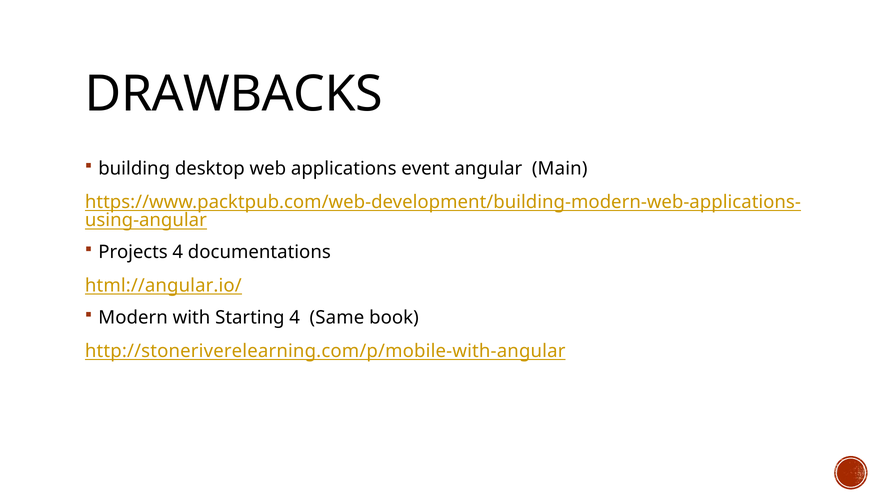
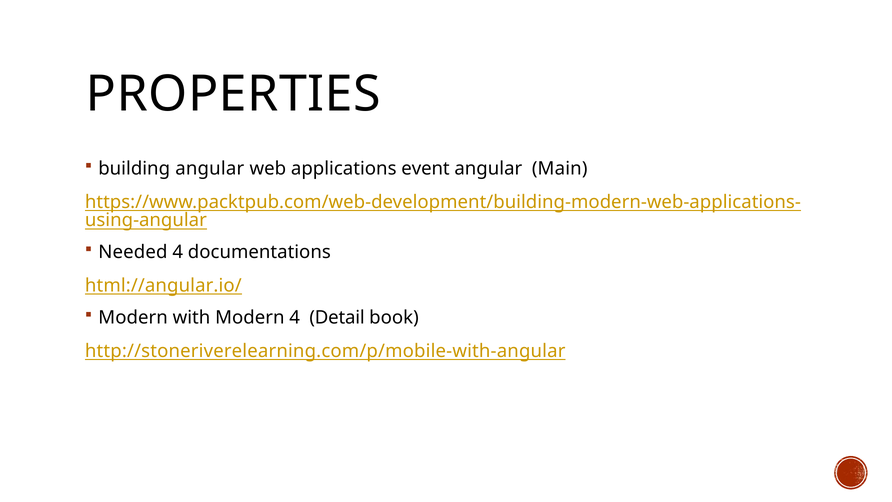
DRAWBACKS: DRAWBACKS -> PROPERTIES (233, 94)
building desktop: desktop -> angular (210, 168)
Projects: Projects -> Needed (133, 252)
with Starting: Starting -> Modern (250, 317)
Same: Same -> Detail (337, 317)
